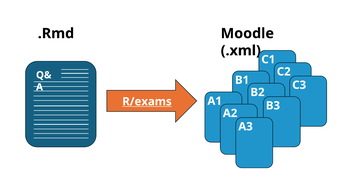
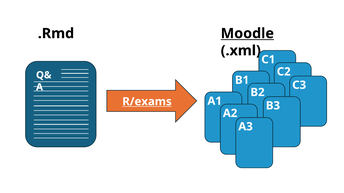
Moodle underline: none -> present (247, 34)
